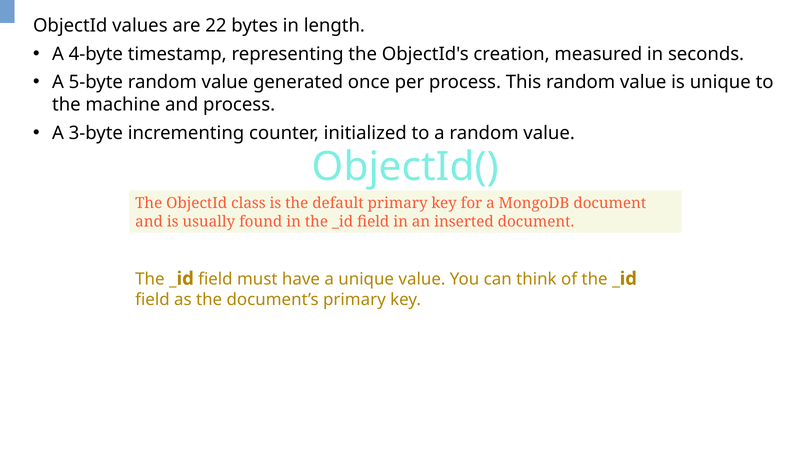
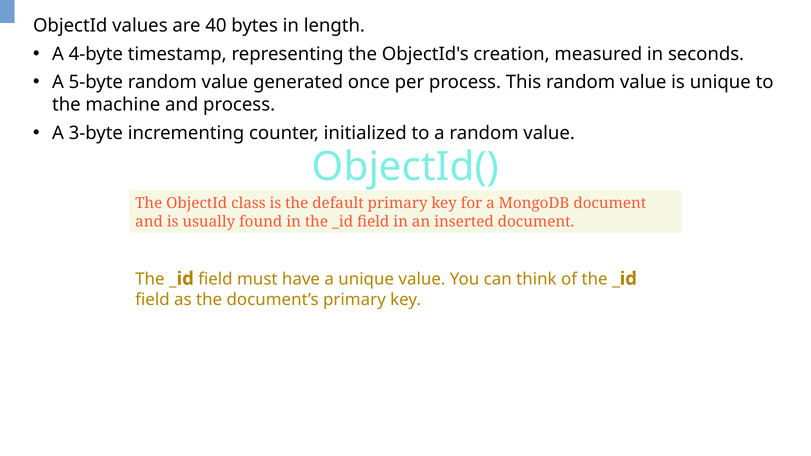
22: 22 -> 40 (216, 26)
